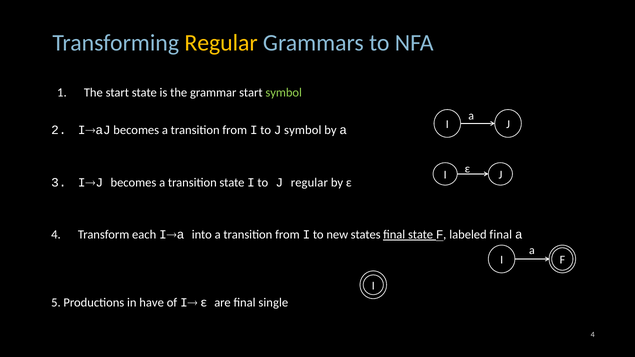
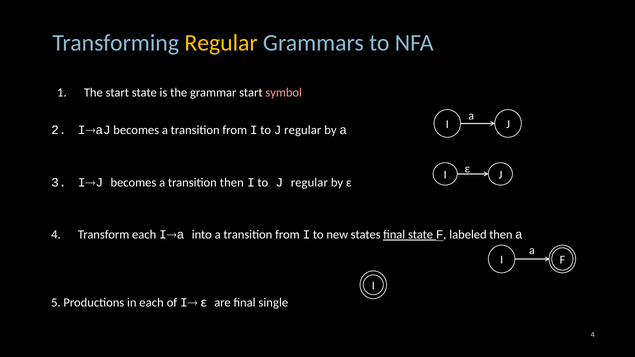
symbol colour: light green -> pink (284, 92)
symbol: symbol -> regular (303, 130)
transition state: state -> then (232, 183)
labeled final: final -> then (501, 235)
in have: have -> each (152, 303)
